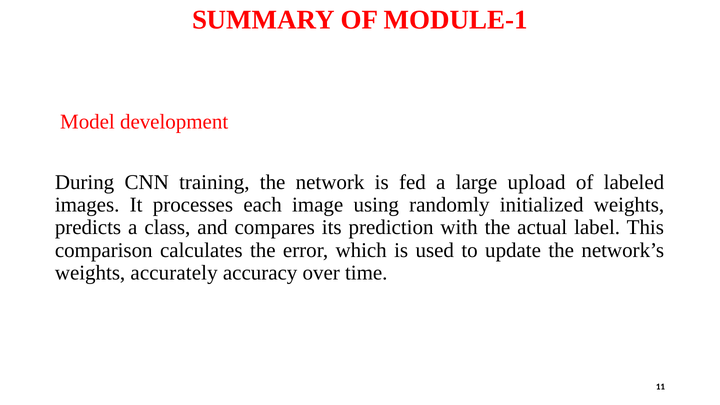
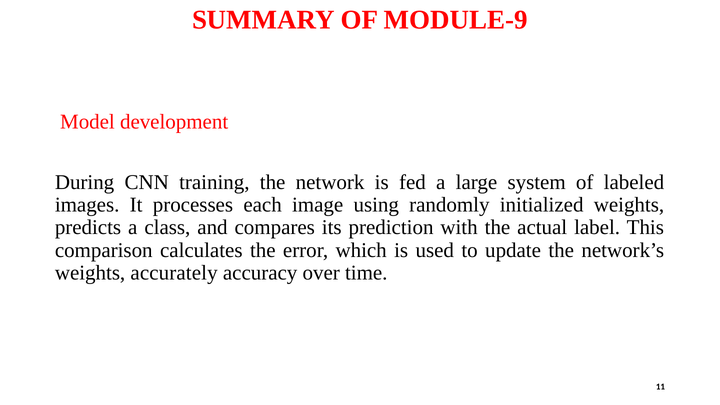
MODULE-1: MODULE-1 -> MODULE-9 (456, 20)
upload: upload -> system (537, 182)
